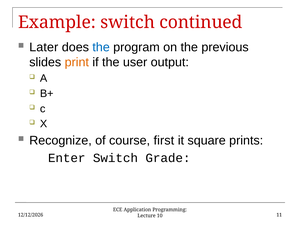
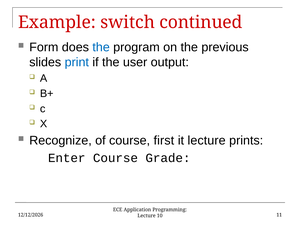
Later: Later -> Form (44, 47)
print colour: orange -> blue (77, 62)
it square: square -> lecture (207, 140)
Enter Switch: Switch -> Course (115, 158)
